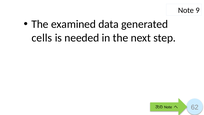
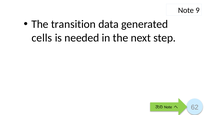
examined: examined -> transition (73, 24)
